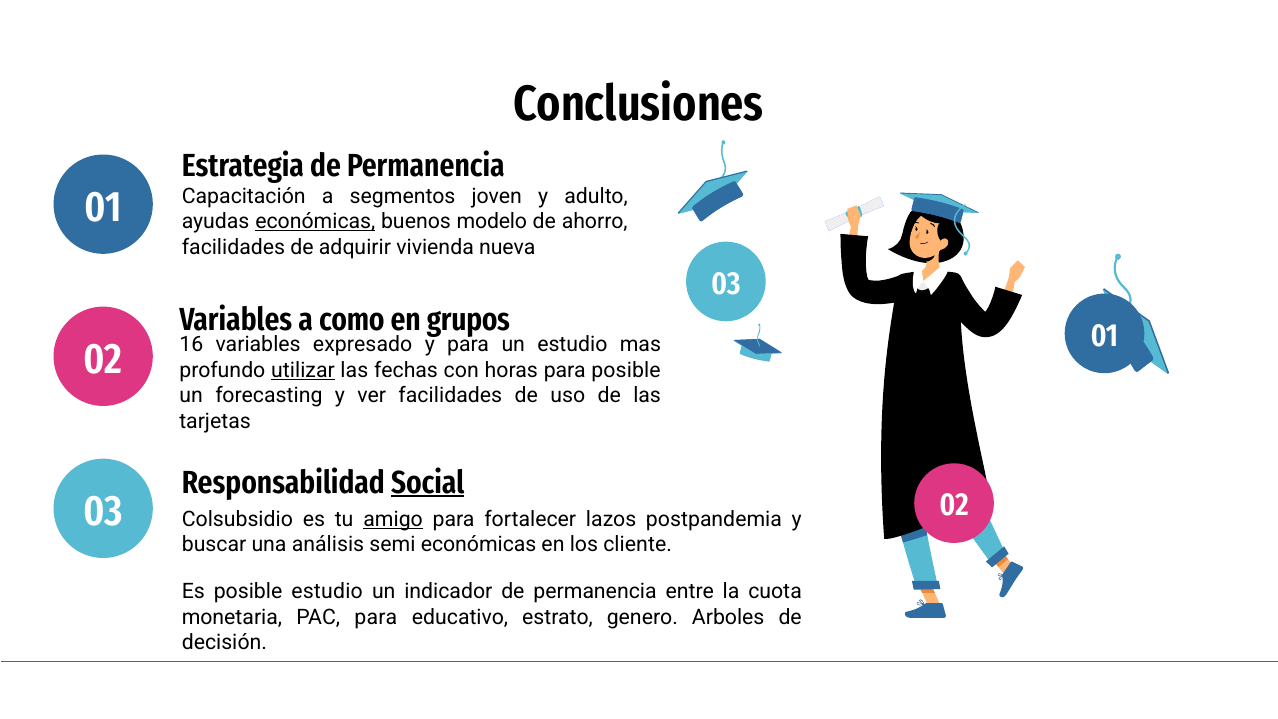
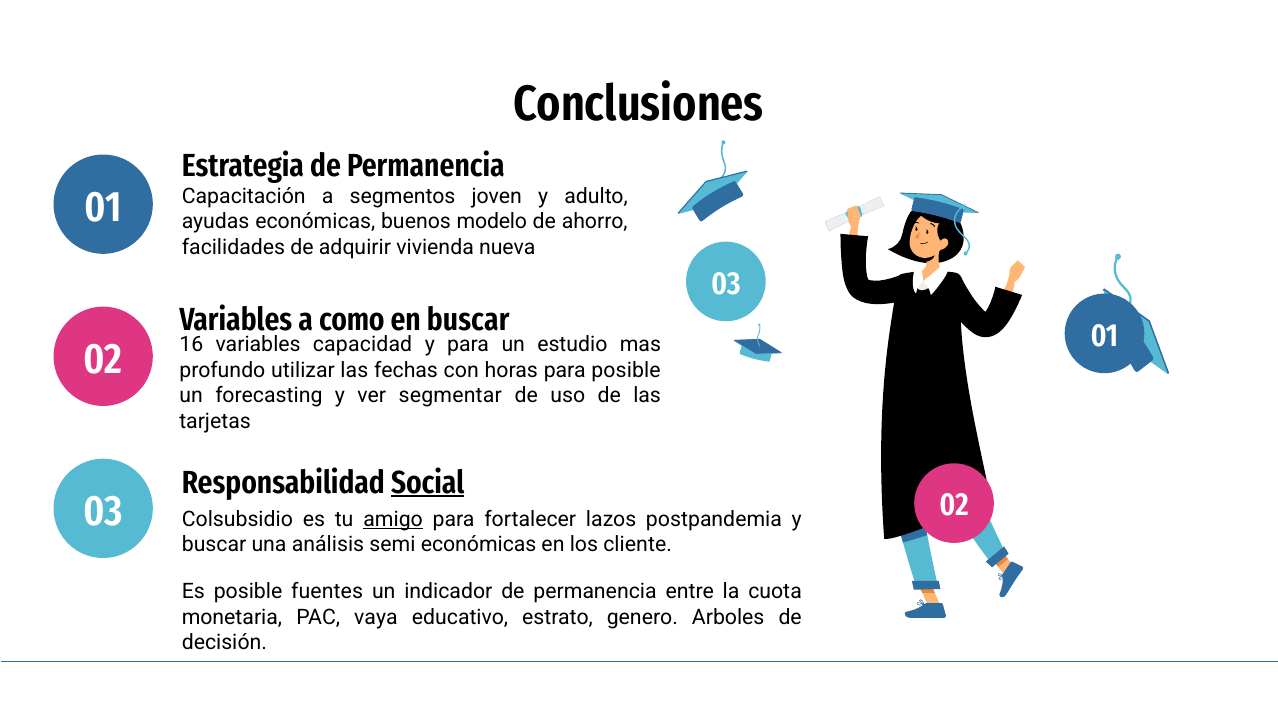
económicas underline: present -> none (315, 222)
en grupos: grupos -> buscar (468, 320)
expresado: expresado -> capacidad (363, 344)
utilizar underline: present -> none (303, 370)
ver facilidades: facilidades -> segmentar (450, 396)
posible estudio: estudio -> fuentes (327, 592)
PAC para: para -> vaya (376, 617)
